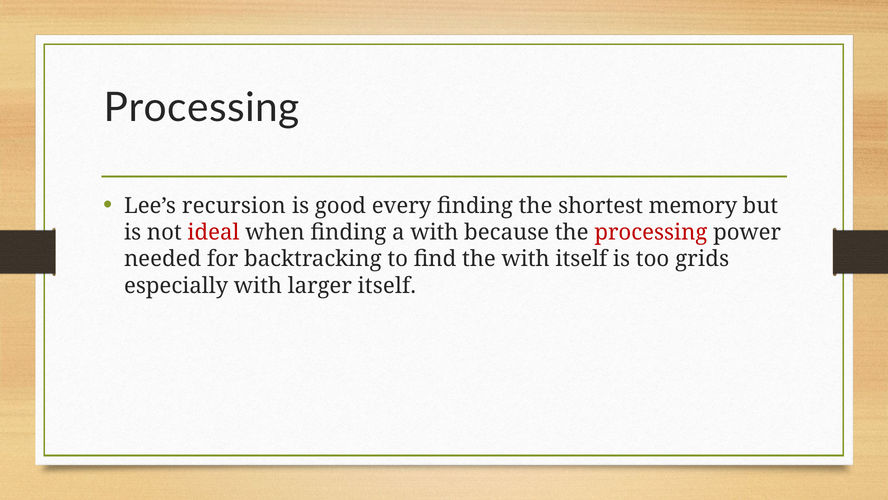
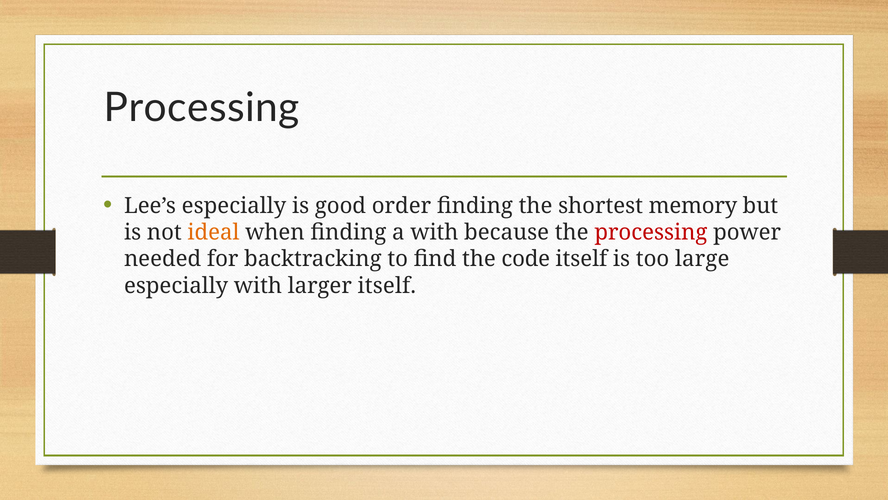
Lee’s recursion: recursion -> especially (234, 206)
every: every -> order (401, 206)
ideal colour: red -> orange (213, 232)
the with: with -> code (526, 259)
grids: grids -> large (702, 259)
